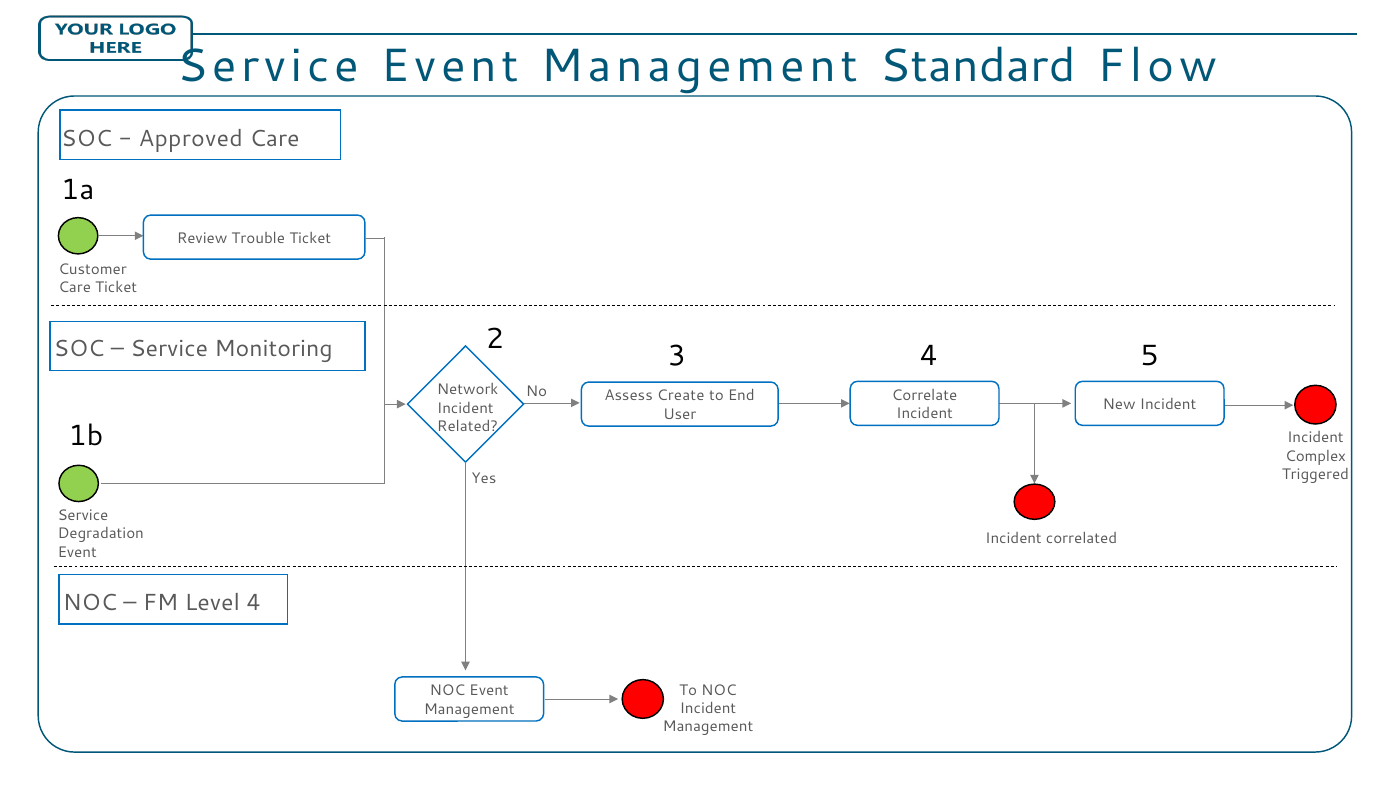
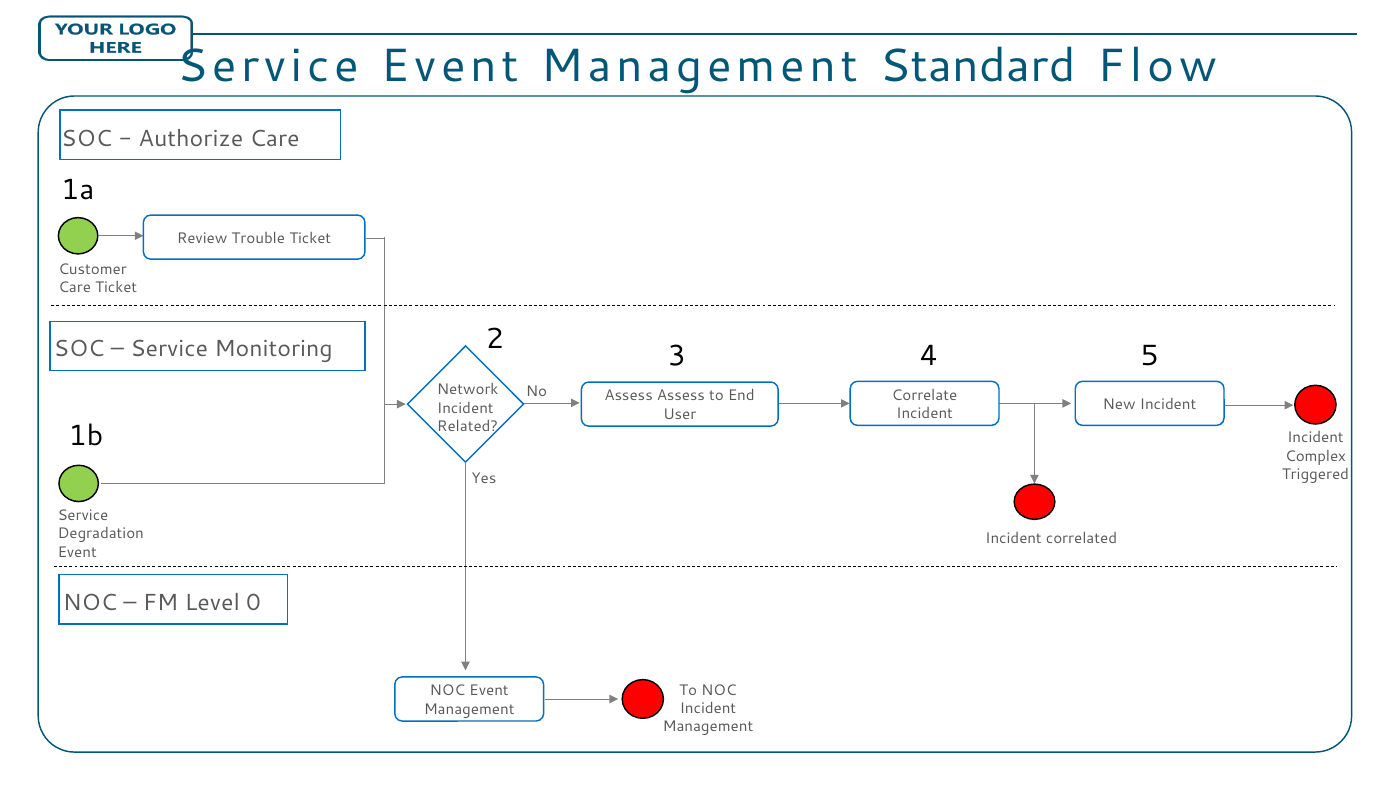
Approved: Approved -> Authorize (191, 138)
Assess Create: Create -> Assess (681, 396)
Level 4: 4 -> 0 (254, 603)
